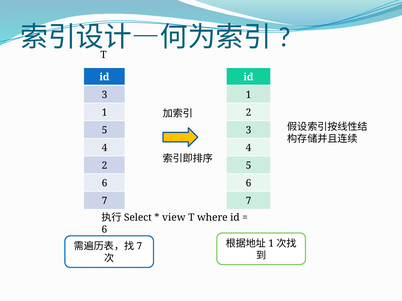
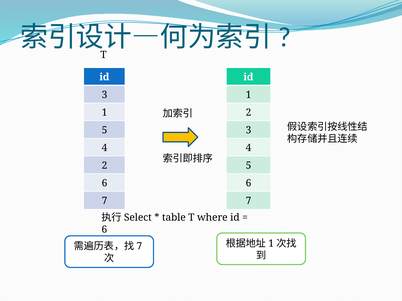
view: view -> table (174, 218)
